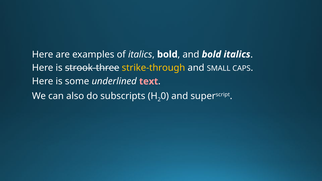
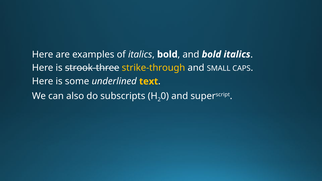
text colour: pink -> yellow (149, 81)
